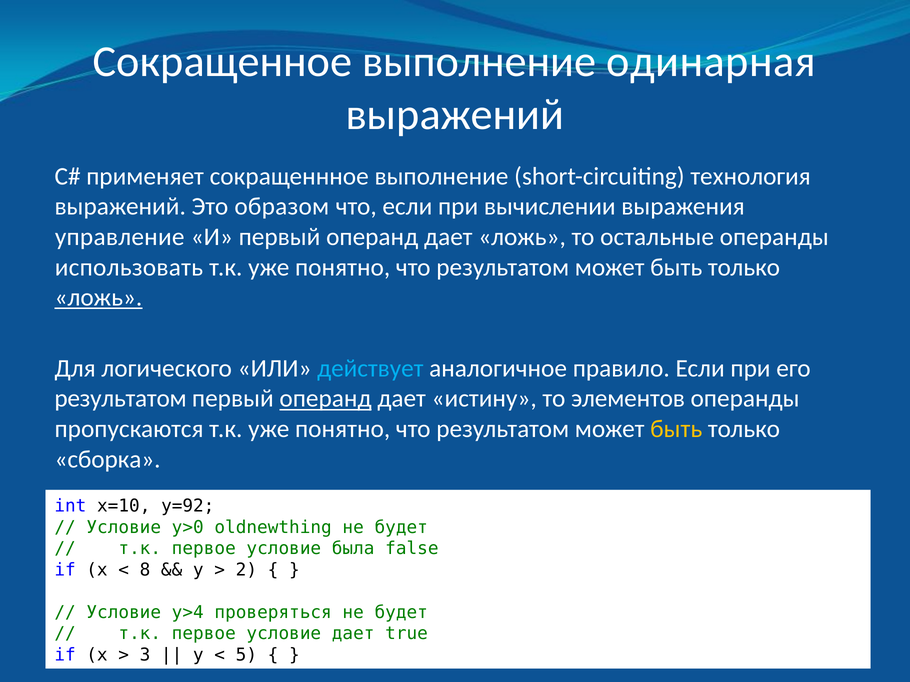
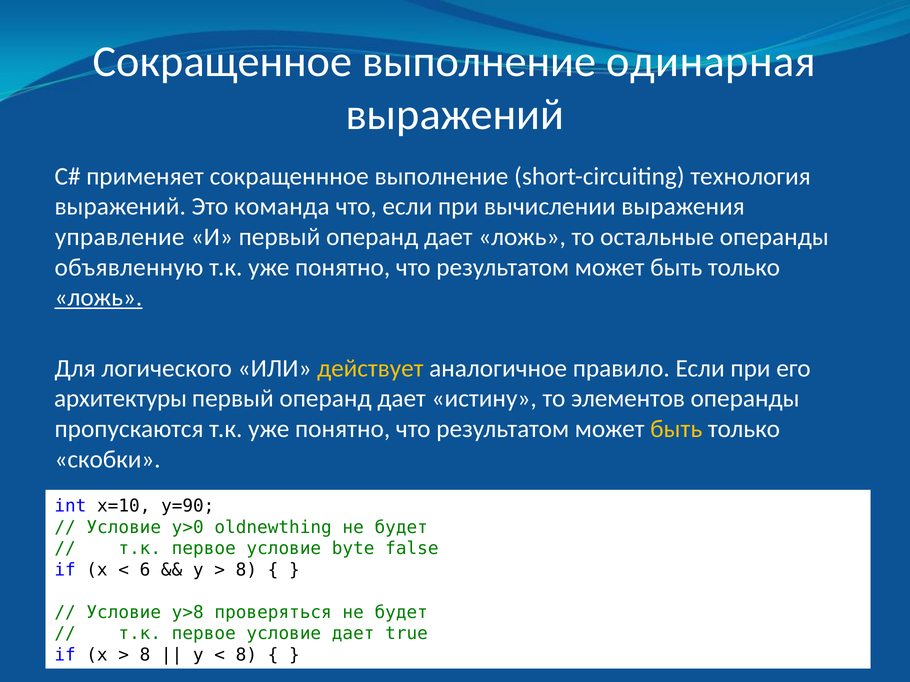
образом: образом -> команда (282, 207)
использовать: использовать -> объявленную (129, 267)
действует colour: light blue -> yellow (370, 369)
результатом: результатом -> архитектуры (121, 399)
операнд underline: present -> none (326, 399)
сборка: сборка -> скобки (108, 460)
y=92: y=92 -> y=90 (188, 506)
была: была -> byte (353, 549)
8: 8 -> 6 (145, 570)
2: 2 -> 8 (246, 570)
y>4: y>4 -> y>8 (188, 613)
3: 3 -> 8 (145, 655)
5: 5 -> 8 (246, 655)
